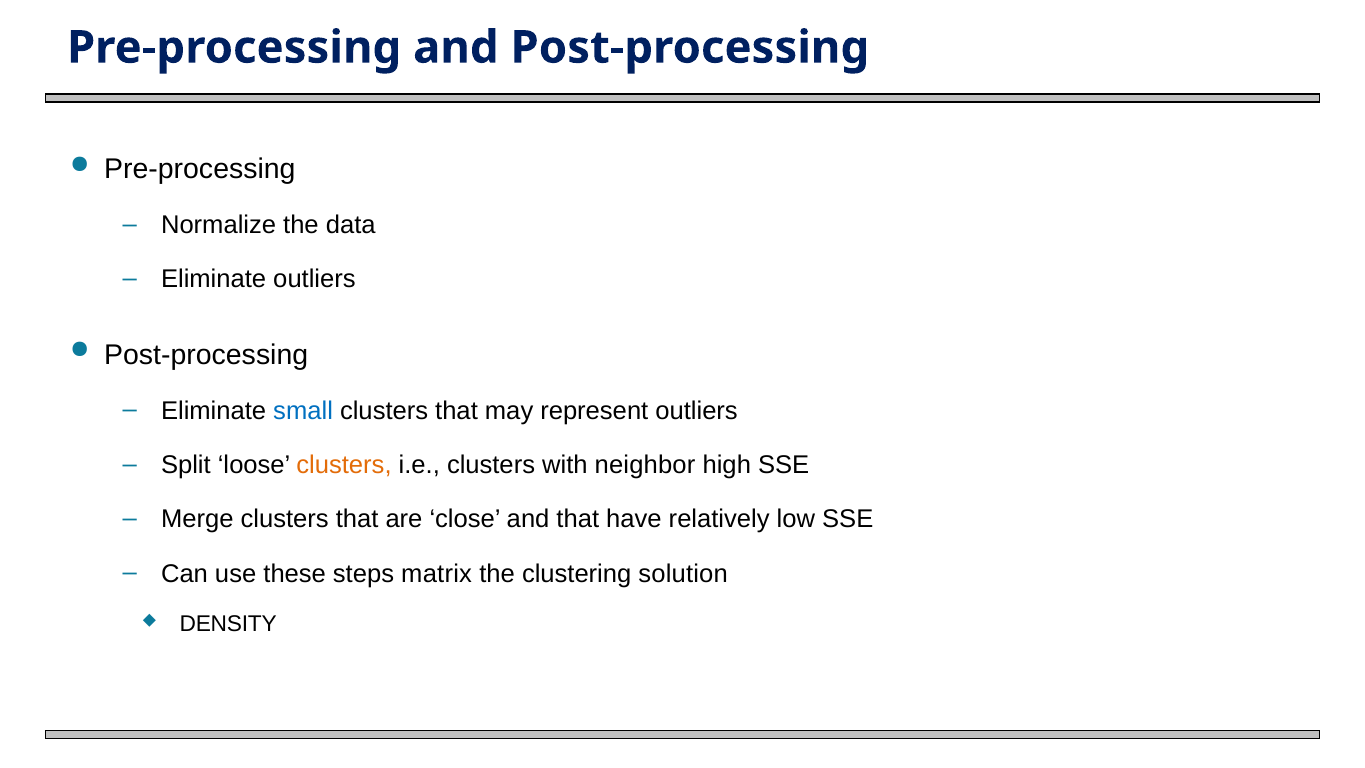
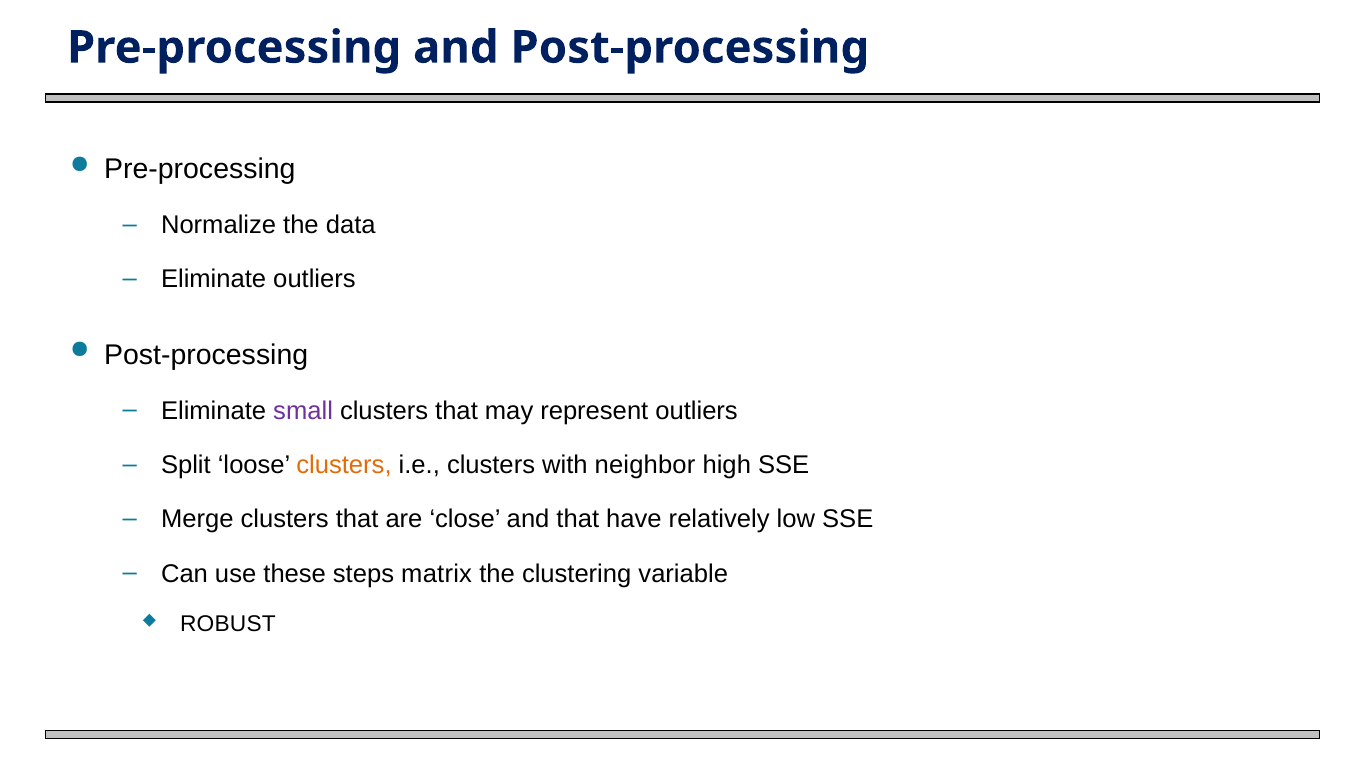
small colour: blue -> purple (303, 410)
solution: solution -> variable (683, 573)
DENSITY: DENSITY -> ROBUST (228, 624)
